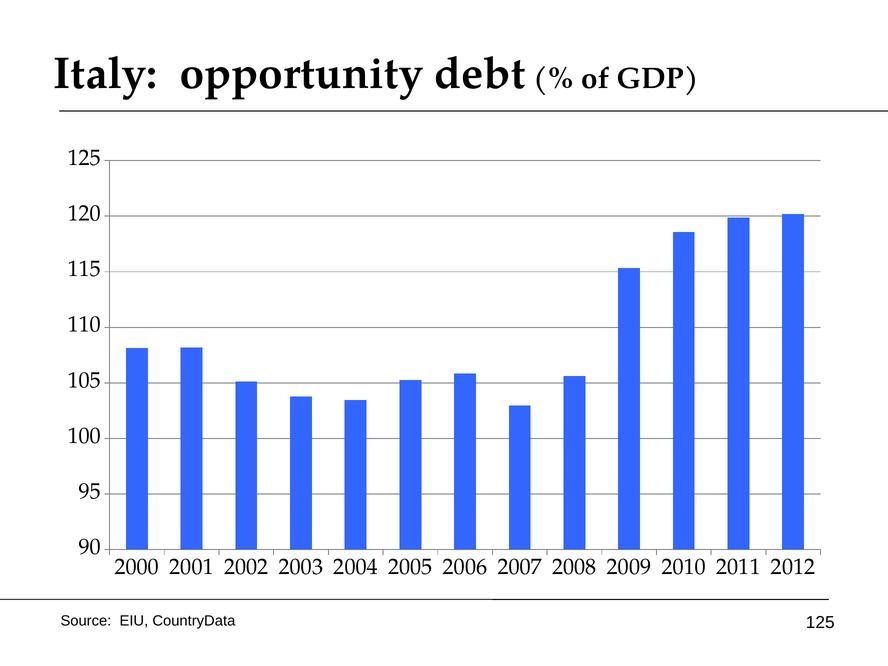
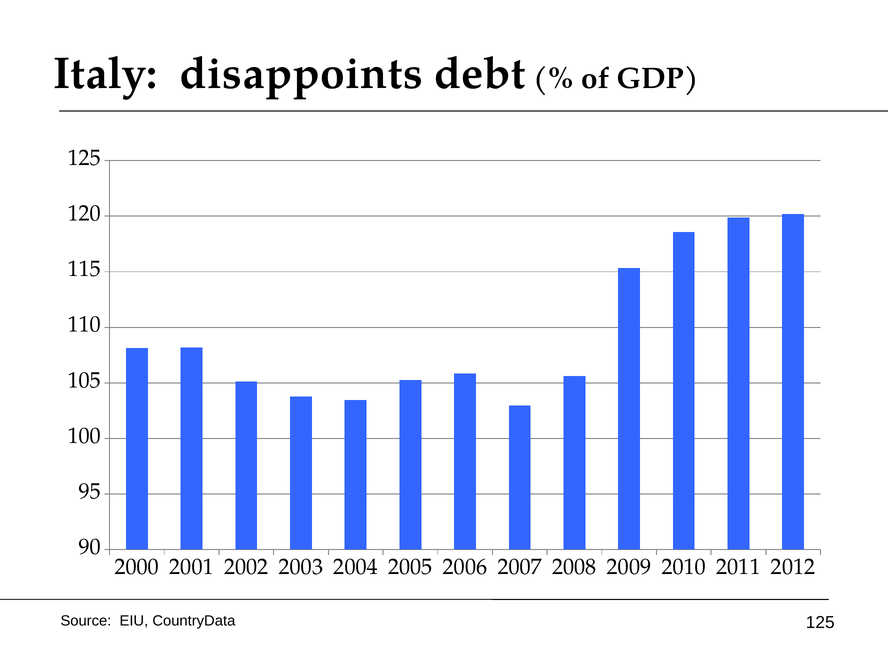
opportunity: opportunity -> disappoints (301, 73)
